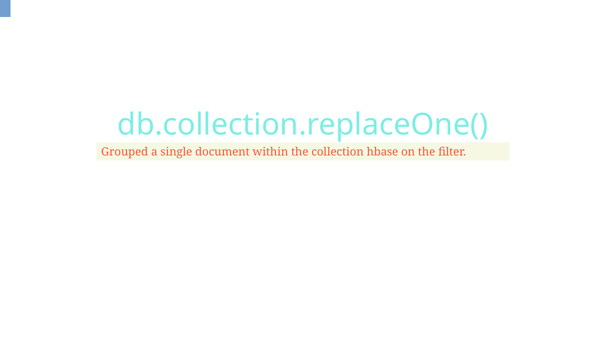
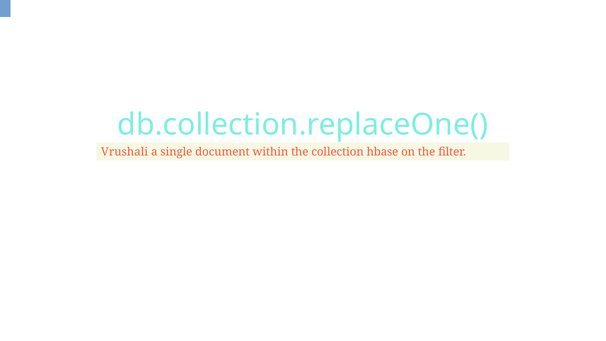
Grouped: Grouped -> Vrushali (125, 152)
